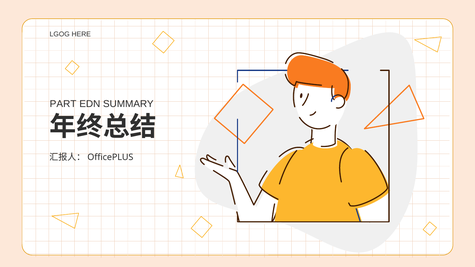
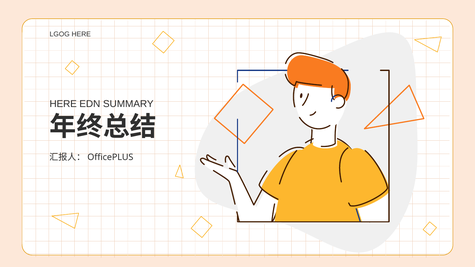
PART: PART -> HERE (63, 104)
